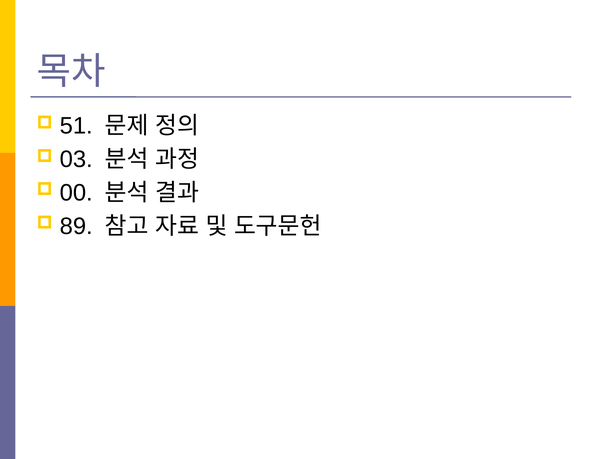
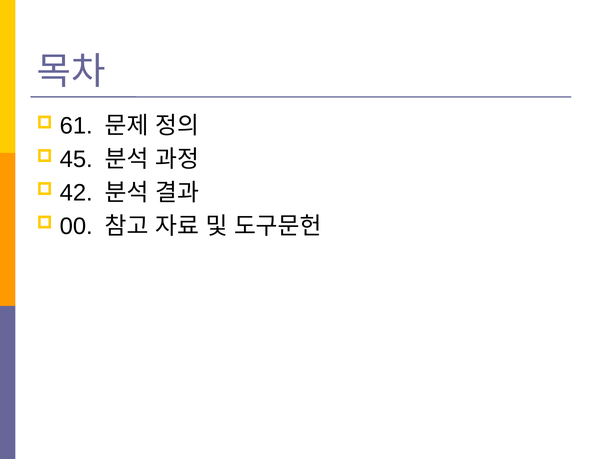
51: 51 -> 61 (76, 126)
03: 03 -> 45 (76, 159)
00: 00 -> 42 (76, 193)
89: 89 -> 00 (76, 226)
